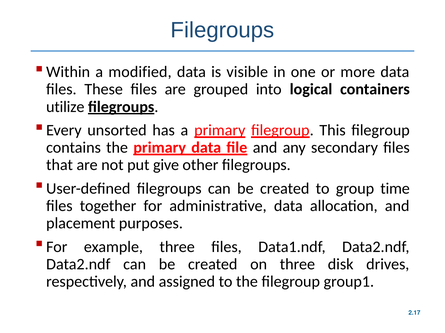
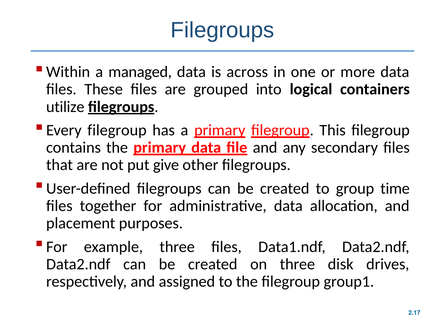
modified: modified -> managed (140, 72)
visible: visible -> across (247, 72)
Every unsorted: unsorted -> filegroup (117, 131)
